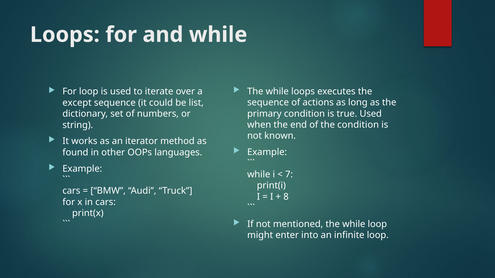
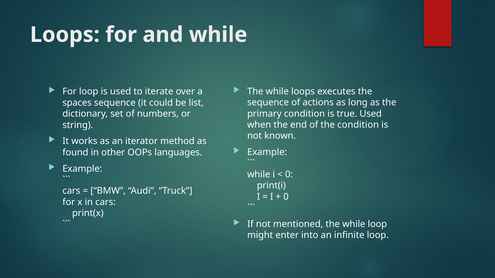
except: except -> spaces (77, 103)
7: 7 -> 0 (289, 175)
8: 8 -> 0 (286, 197)
